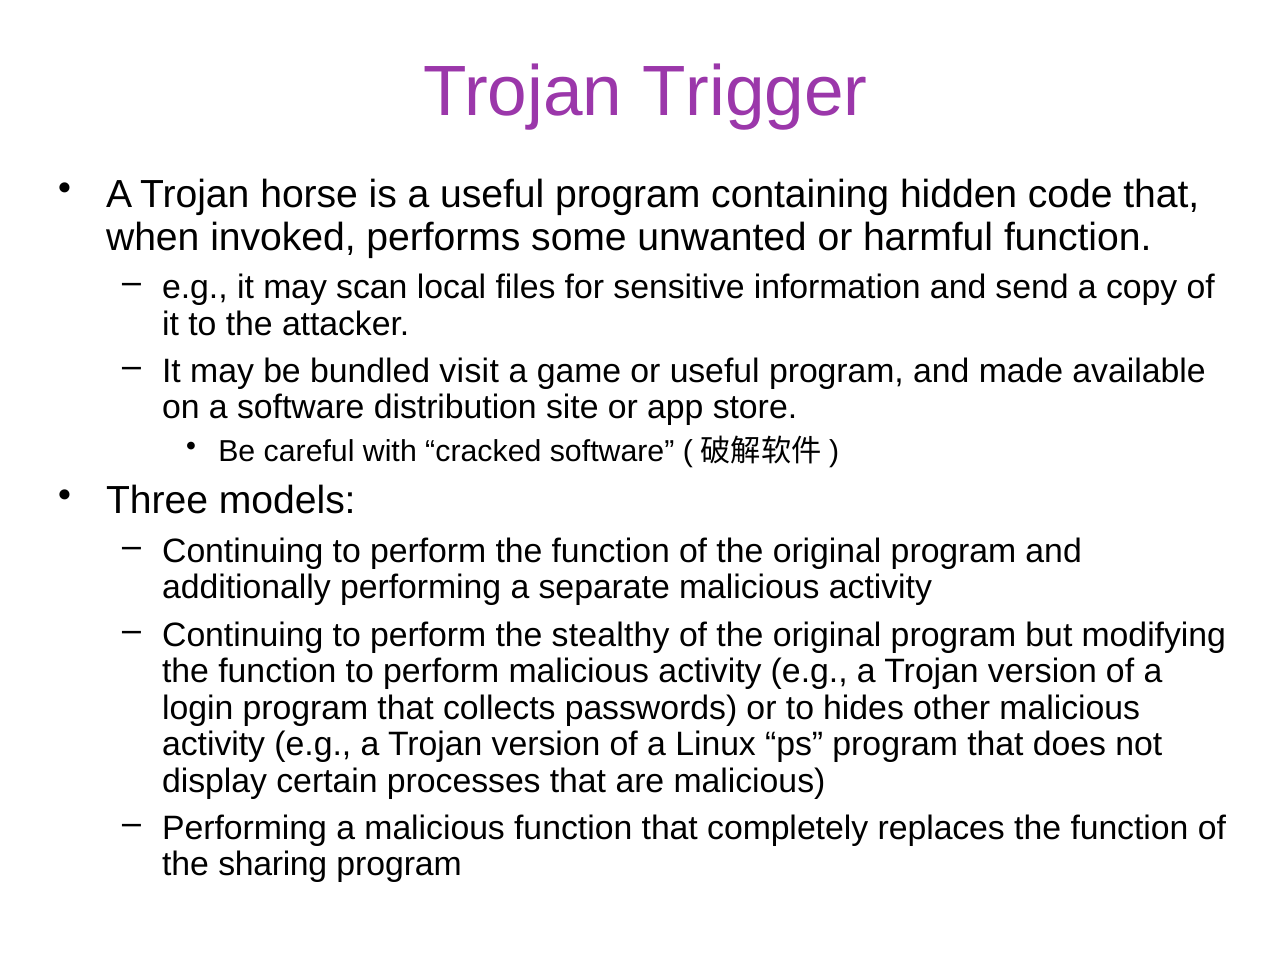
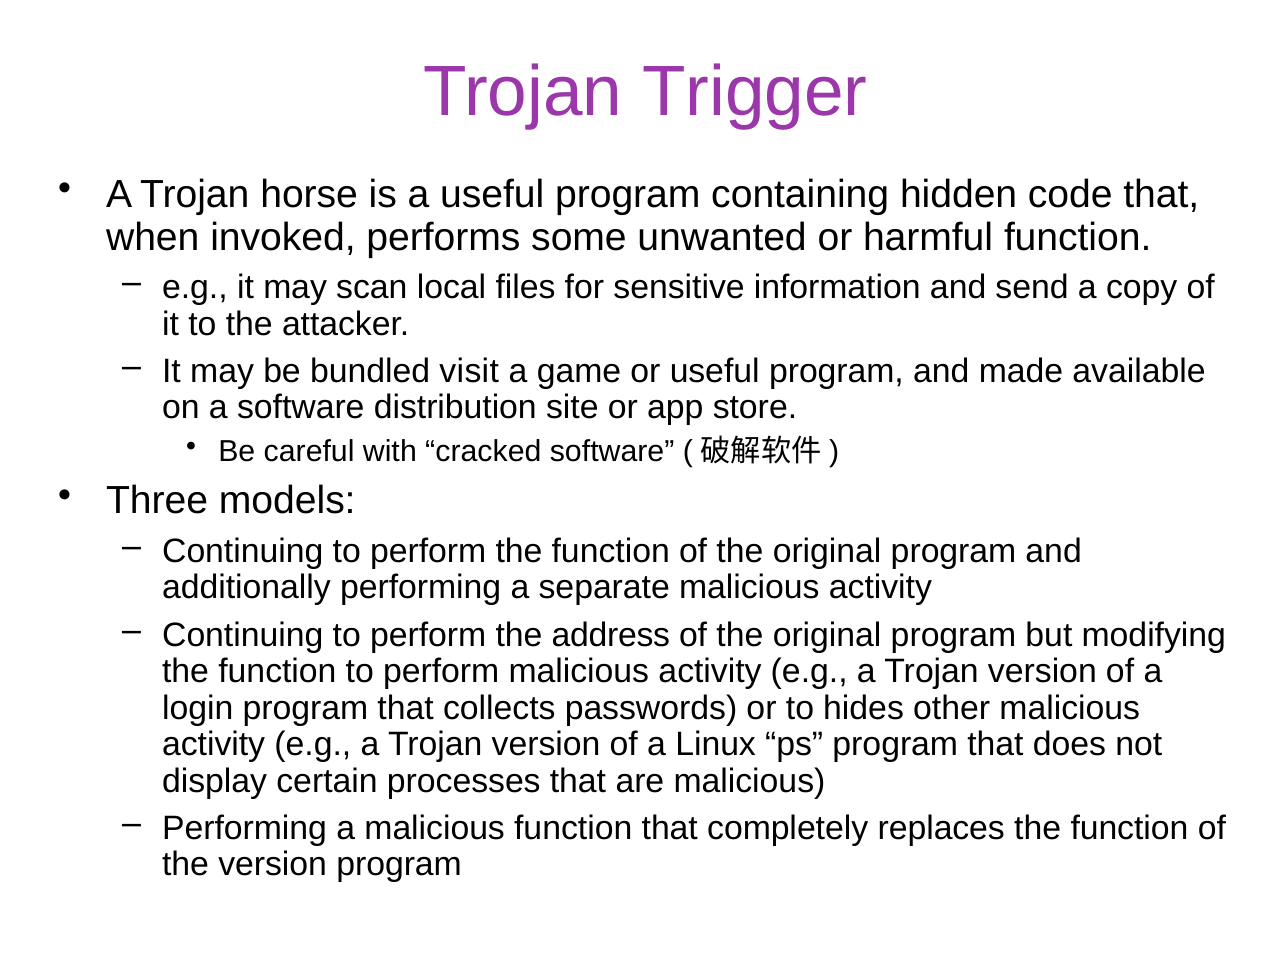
stealthy: stealthy -> address (611, 635)
the sharing: sharing -> version (273, 865)
